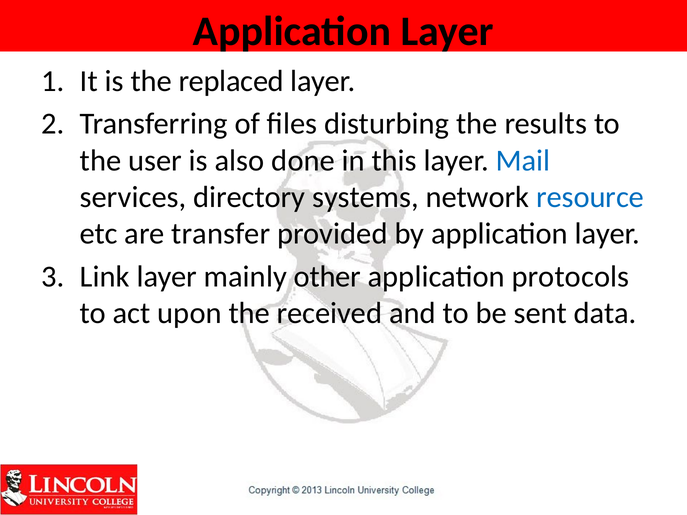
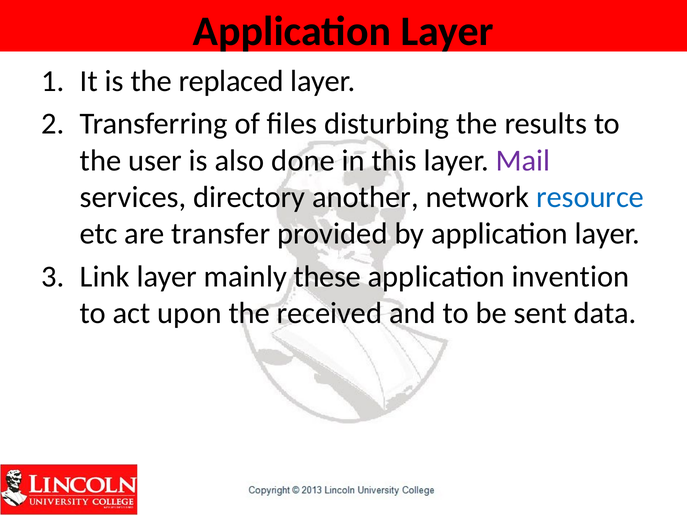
Mail colour: blue -> purple (523, 161)
systems: systems -> another (365, 197)
other: other -> these (327, 277)
protocols: protocols -> invention (570, 277)
